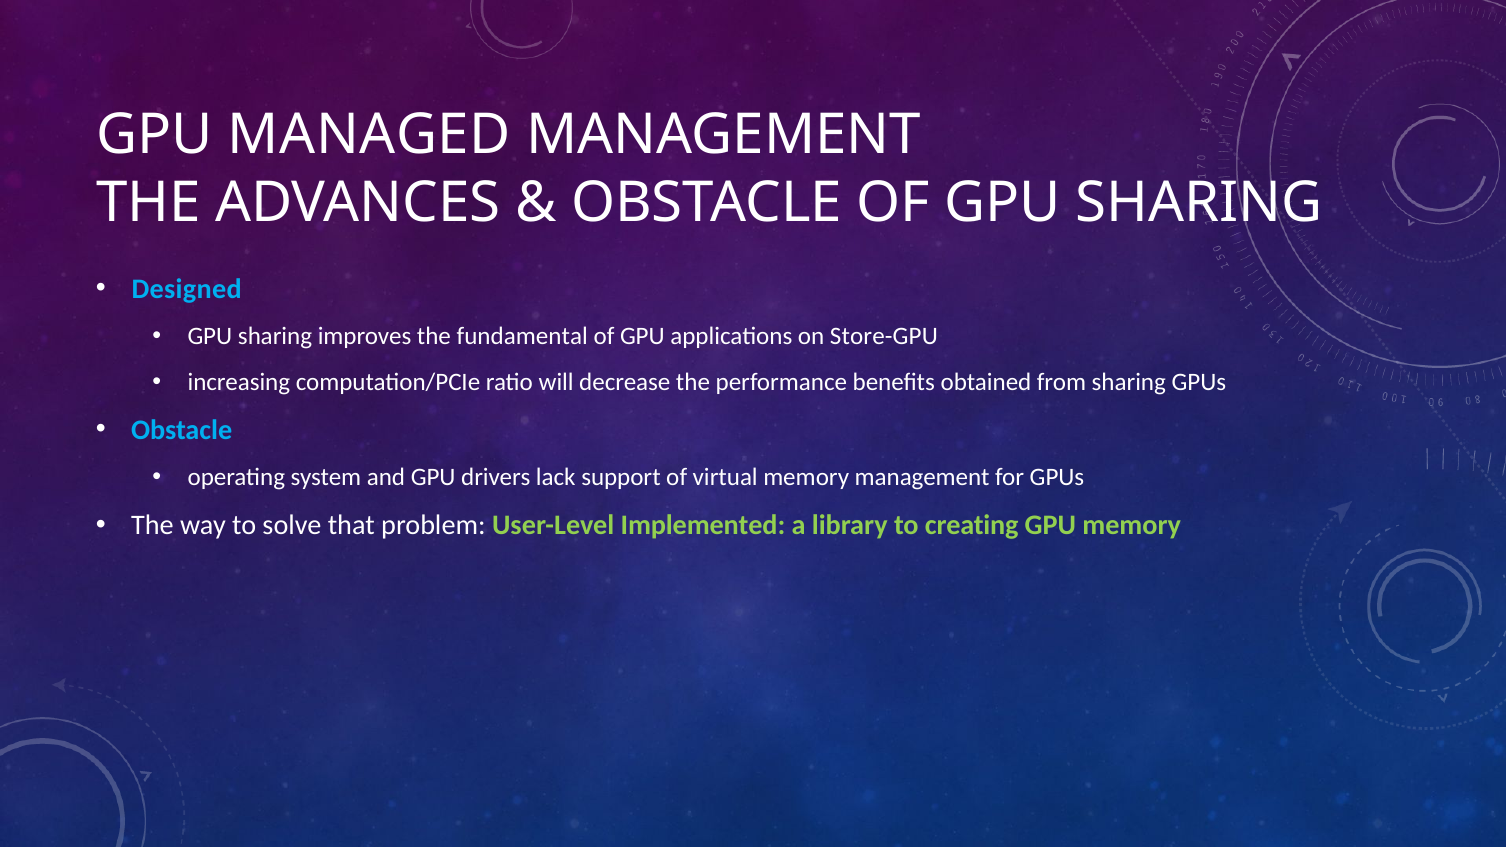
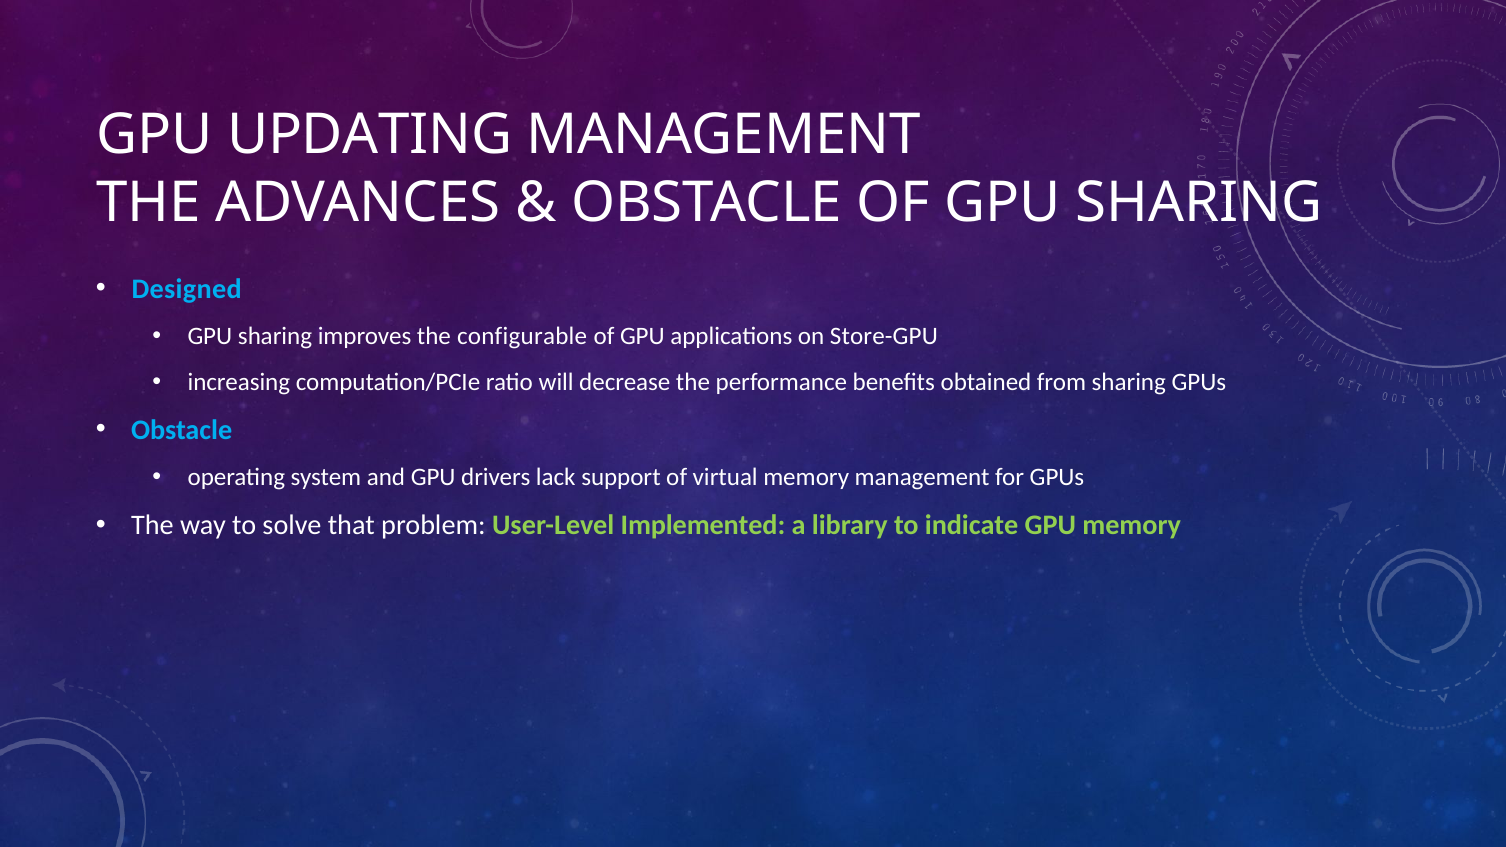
MANAGED: MANAGED -> UPDATING (370, 135)
fundamental: fundamental -> configurable (522, 337)
creating: creating -> indicate (972, 526)
